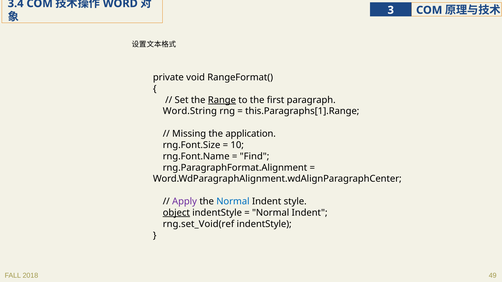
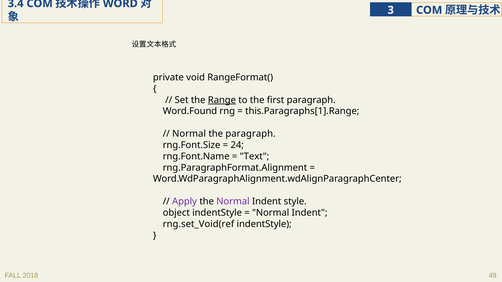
Word.String: Word.String -> Word.Found (190, 111)
Missing: Missing -> Normal (189, 134)
the application: application -> paragraph (251, 134)
10: 10 -> 24 (237, 145)
Find: Find -> Text (255, 157)
Normal colour: blue -> purple (233, 202)
object underline: present -> none (176, 213)
